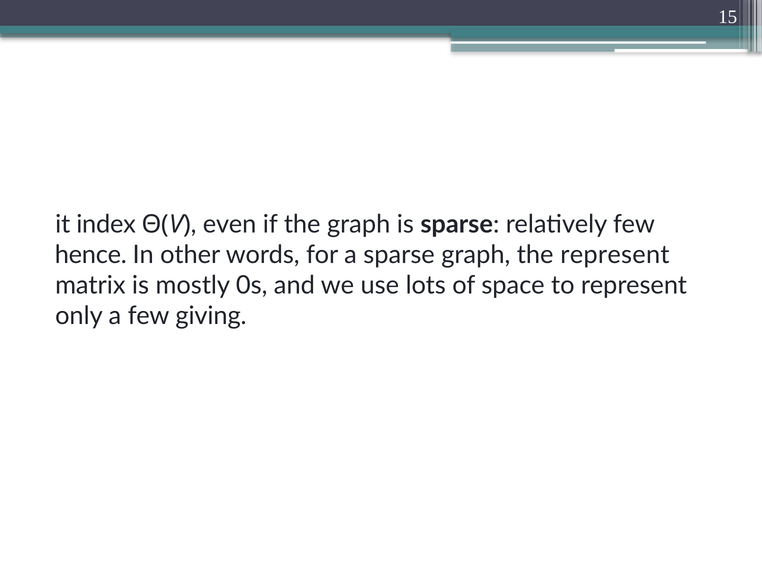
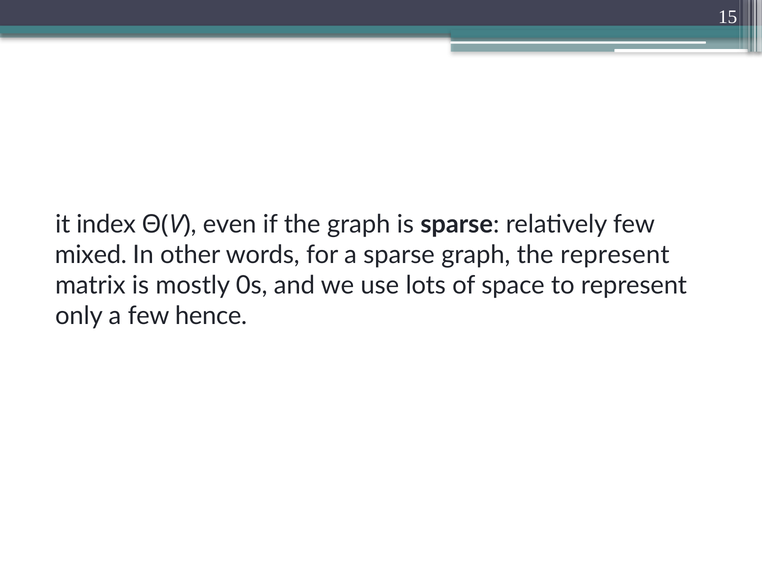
hence: hence -> mixed (91, 254)
giving: giving -> hence (211, 315)
